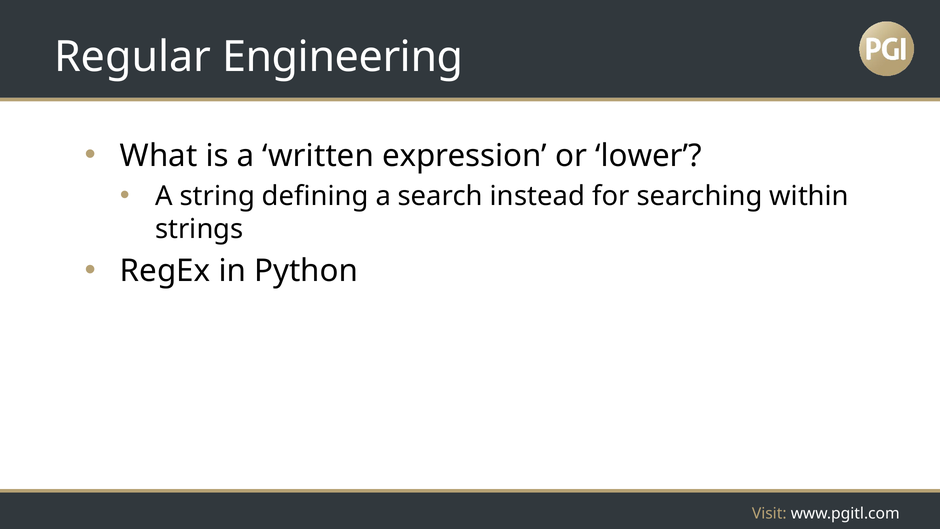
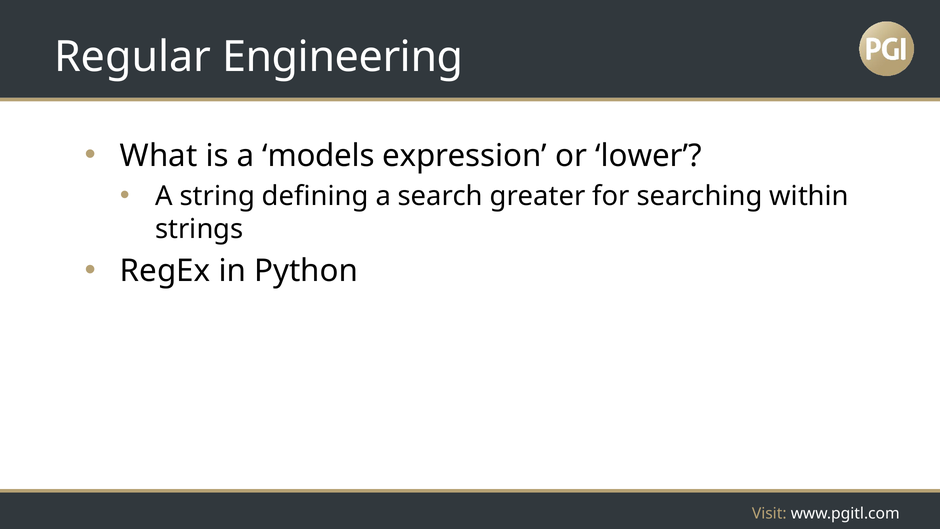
written: written -> models (319, 156)
instead: instead -> greater (538, 196)
